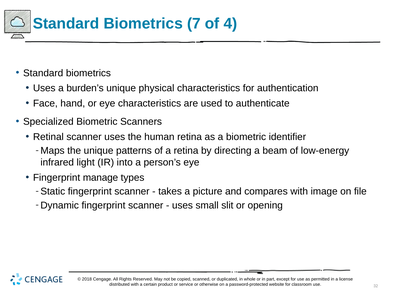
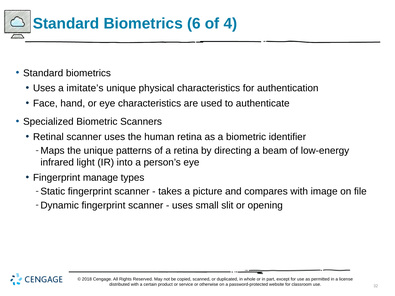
7: 7 -> 6 (194, 24)
burden’s: burden’s -> imitate’s (85, 88)
